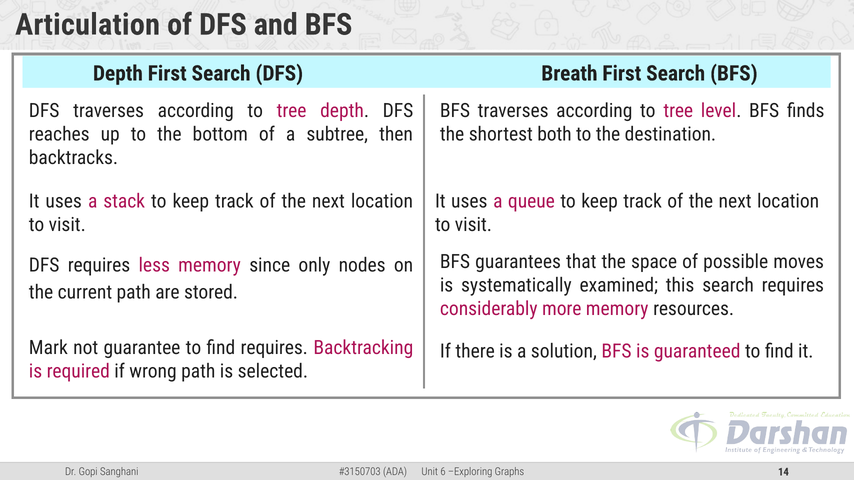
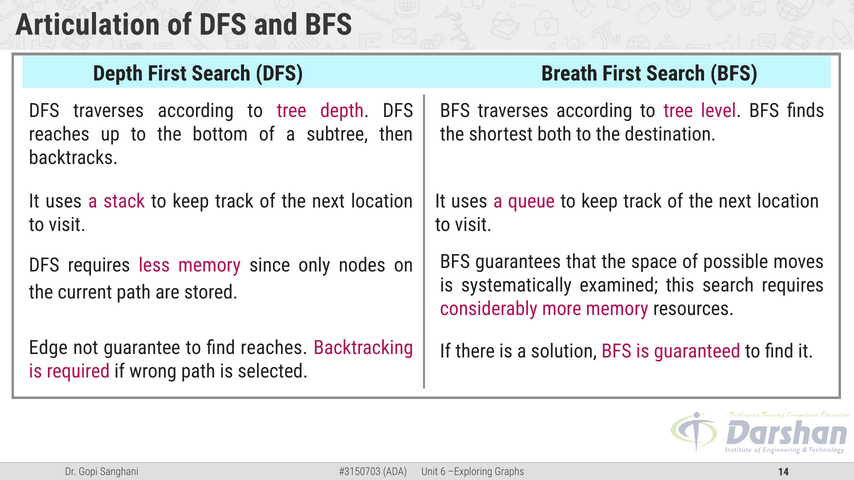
Mark: Mark -> Edge (48, 348)
find requires: requires -> reaches (274, 348)
